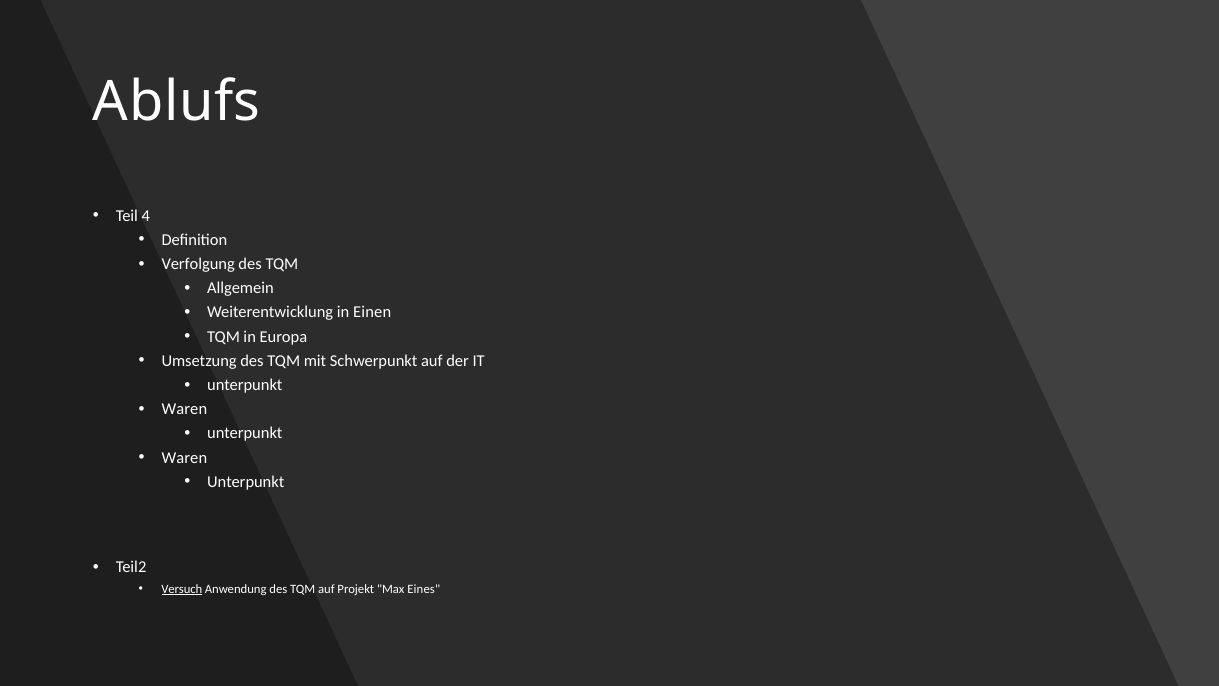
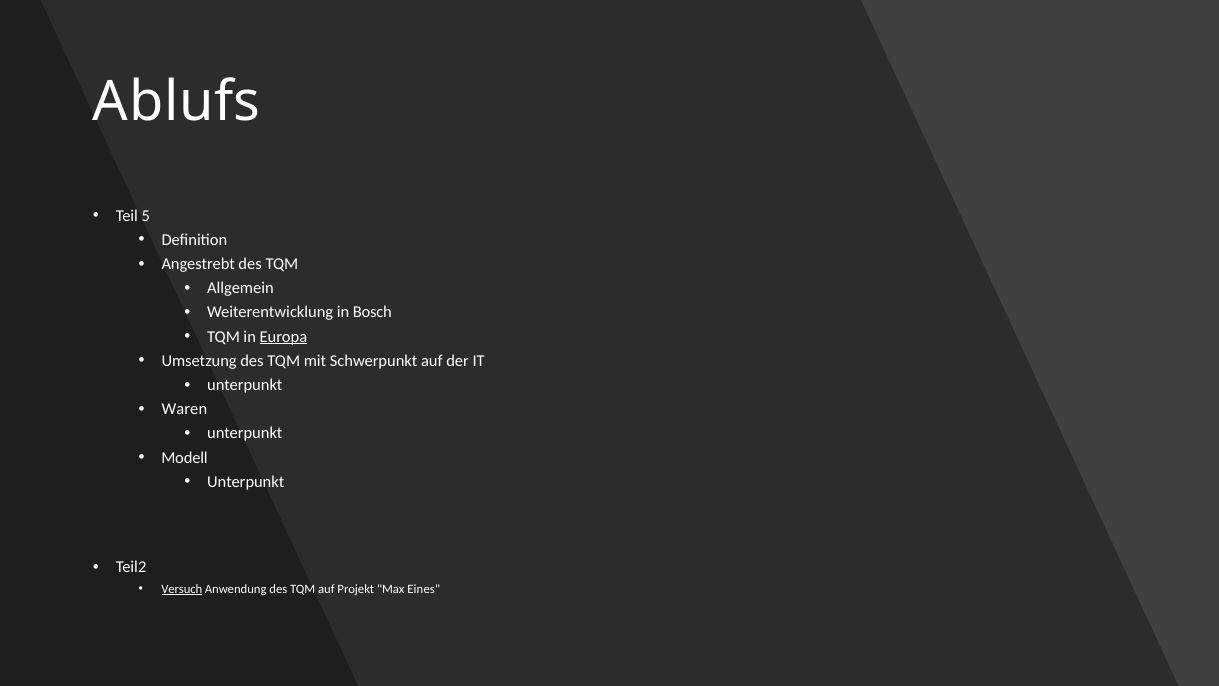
4: 4 -> 5 (146, 216)
Verfolgung: Verfolgung -> Angestrebt (198, 264)
Einen: Einen -> Bosch (372, 312)
Europa underline: none -> present (283, 337)
Waren: Waren -> Modell (185, 457)
